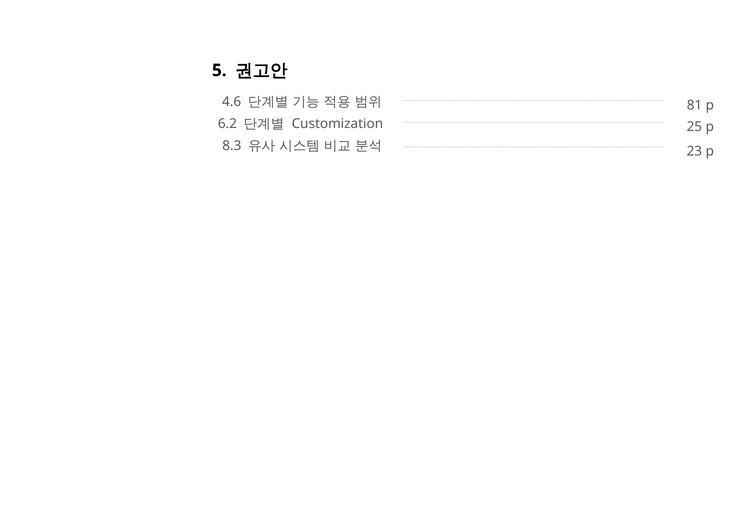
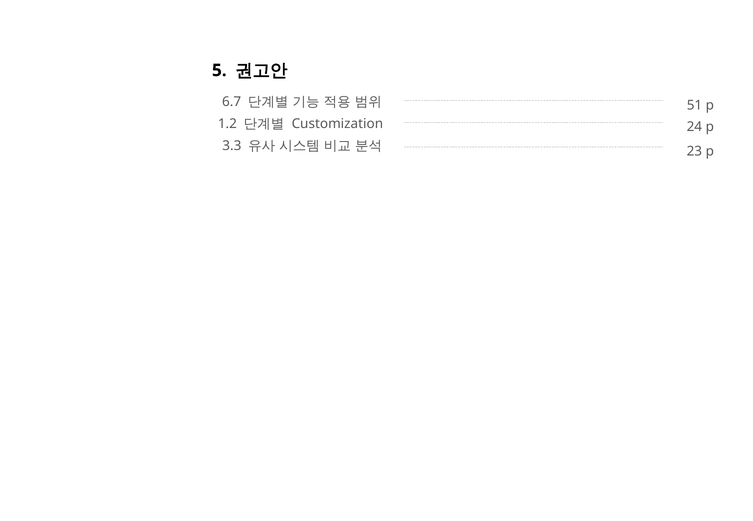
4.6: 4.6 -> 6.7 (232, 102)
81: 81 -> 51 (694, 105)
6.2: 6.2 -> 1.2 (227, 124)
25: 25 -> 24 (694, 127)
8.3: 8.3 -> 3.3 (232, 146)
